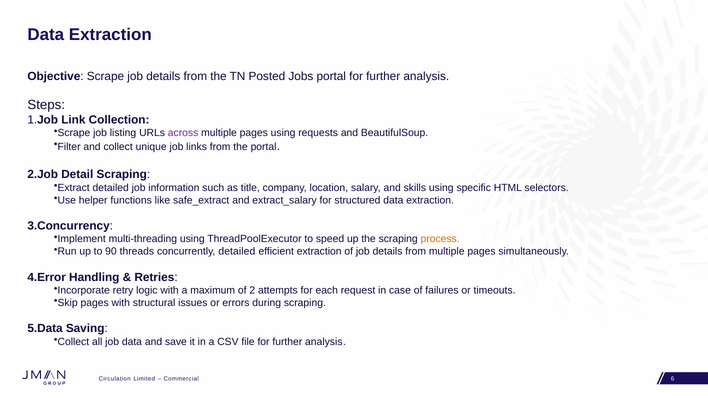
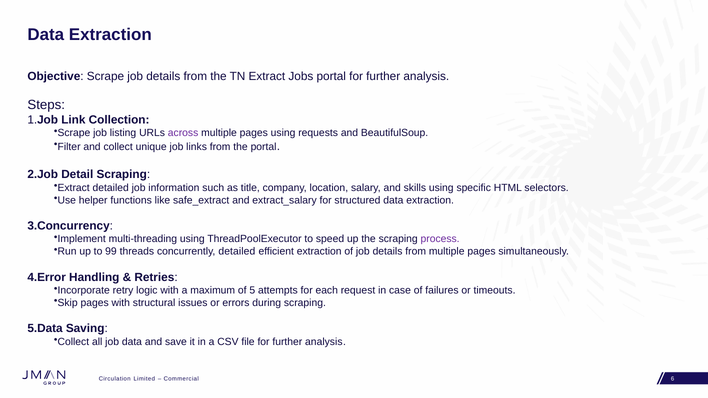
TN Posted: Posted -> Extract (267, 77)
process colour: orange -> purple (440, 239)
90: 90 -> 99 (111, 252)
2: 2 -> 5 (252, 291)
